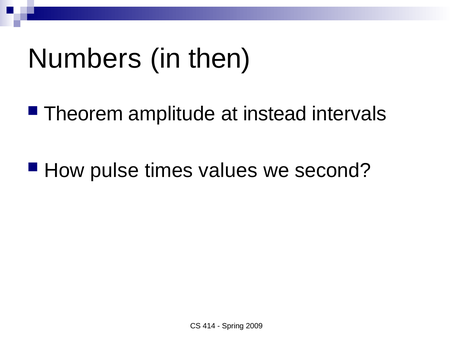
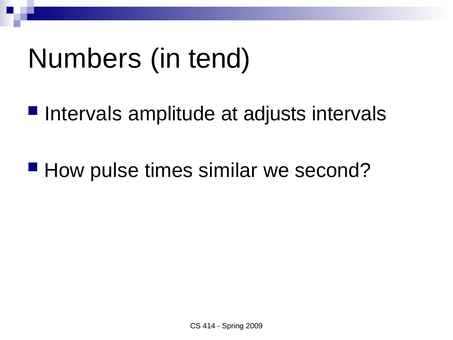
then: then -> tend (219, 59)
Theorem: Theorem -> Intervals (83, 114)
instead: instead -> adjusts (275, 114)
values: values -> similar (228, 170)
